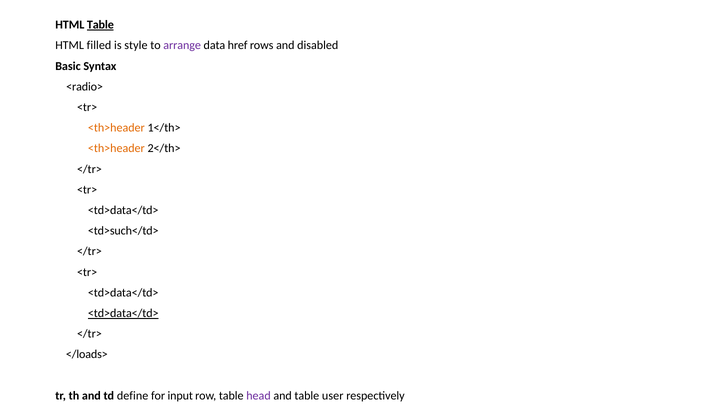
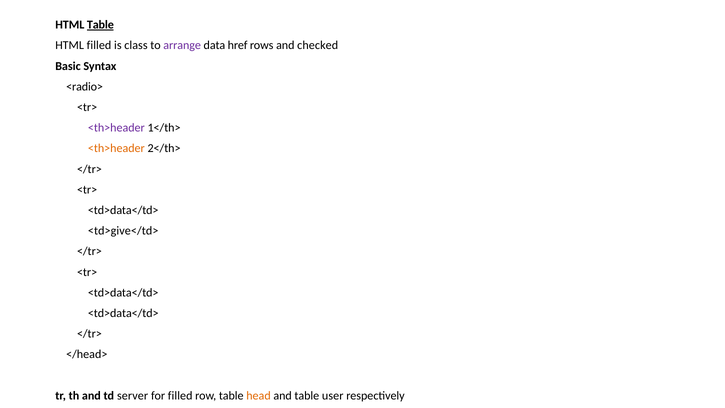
style: style -> class (136, 45)
disabled: disabled -> checked (318, 45)
<th>header colour: orange -> purple (116, 128)
<td>such</td>: <td>such</td> -> <td>give</td> (123, 231)
<td>data</td> underline: present -> none (123, 313)
</loads>: </loads> -> </head> (87, 354)
define: define -> server (133, 395)
for input: input -> filled (180, 395)
head colour: purple -> orange (259, 395)
